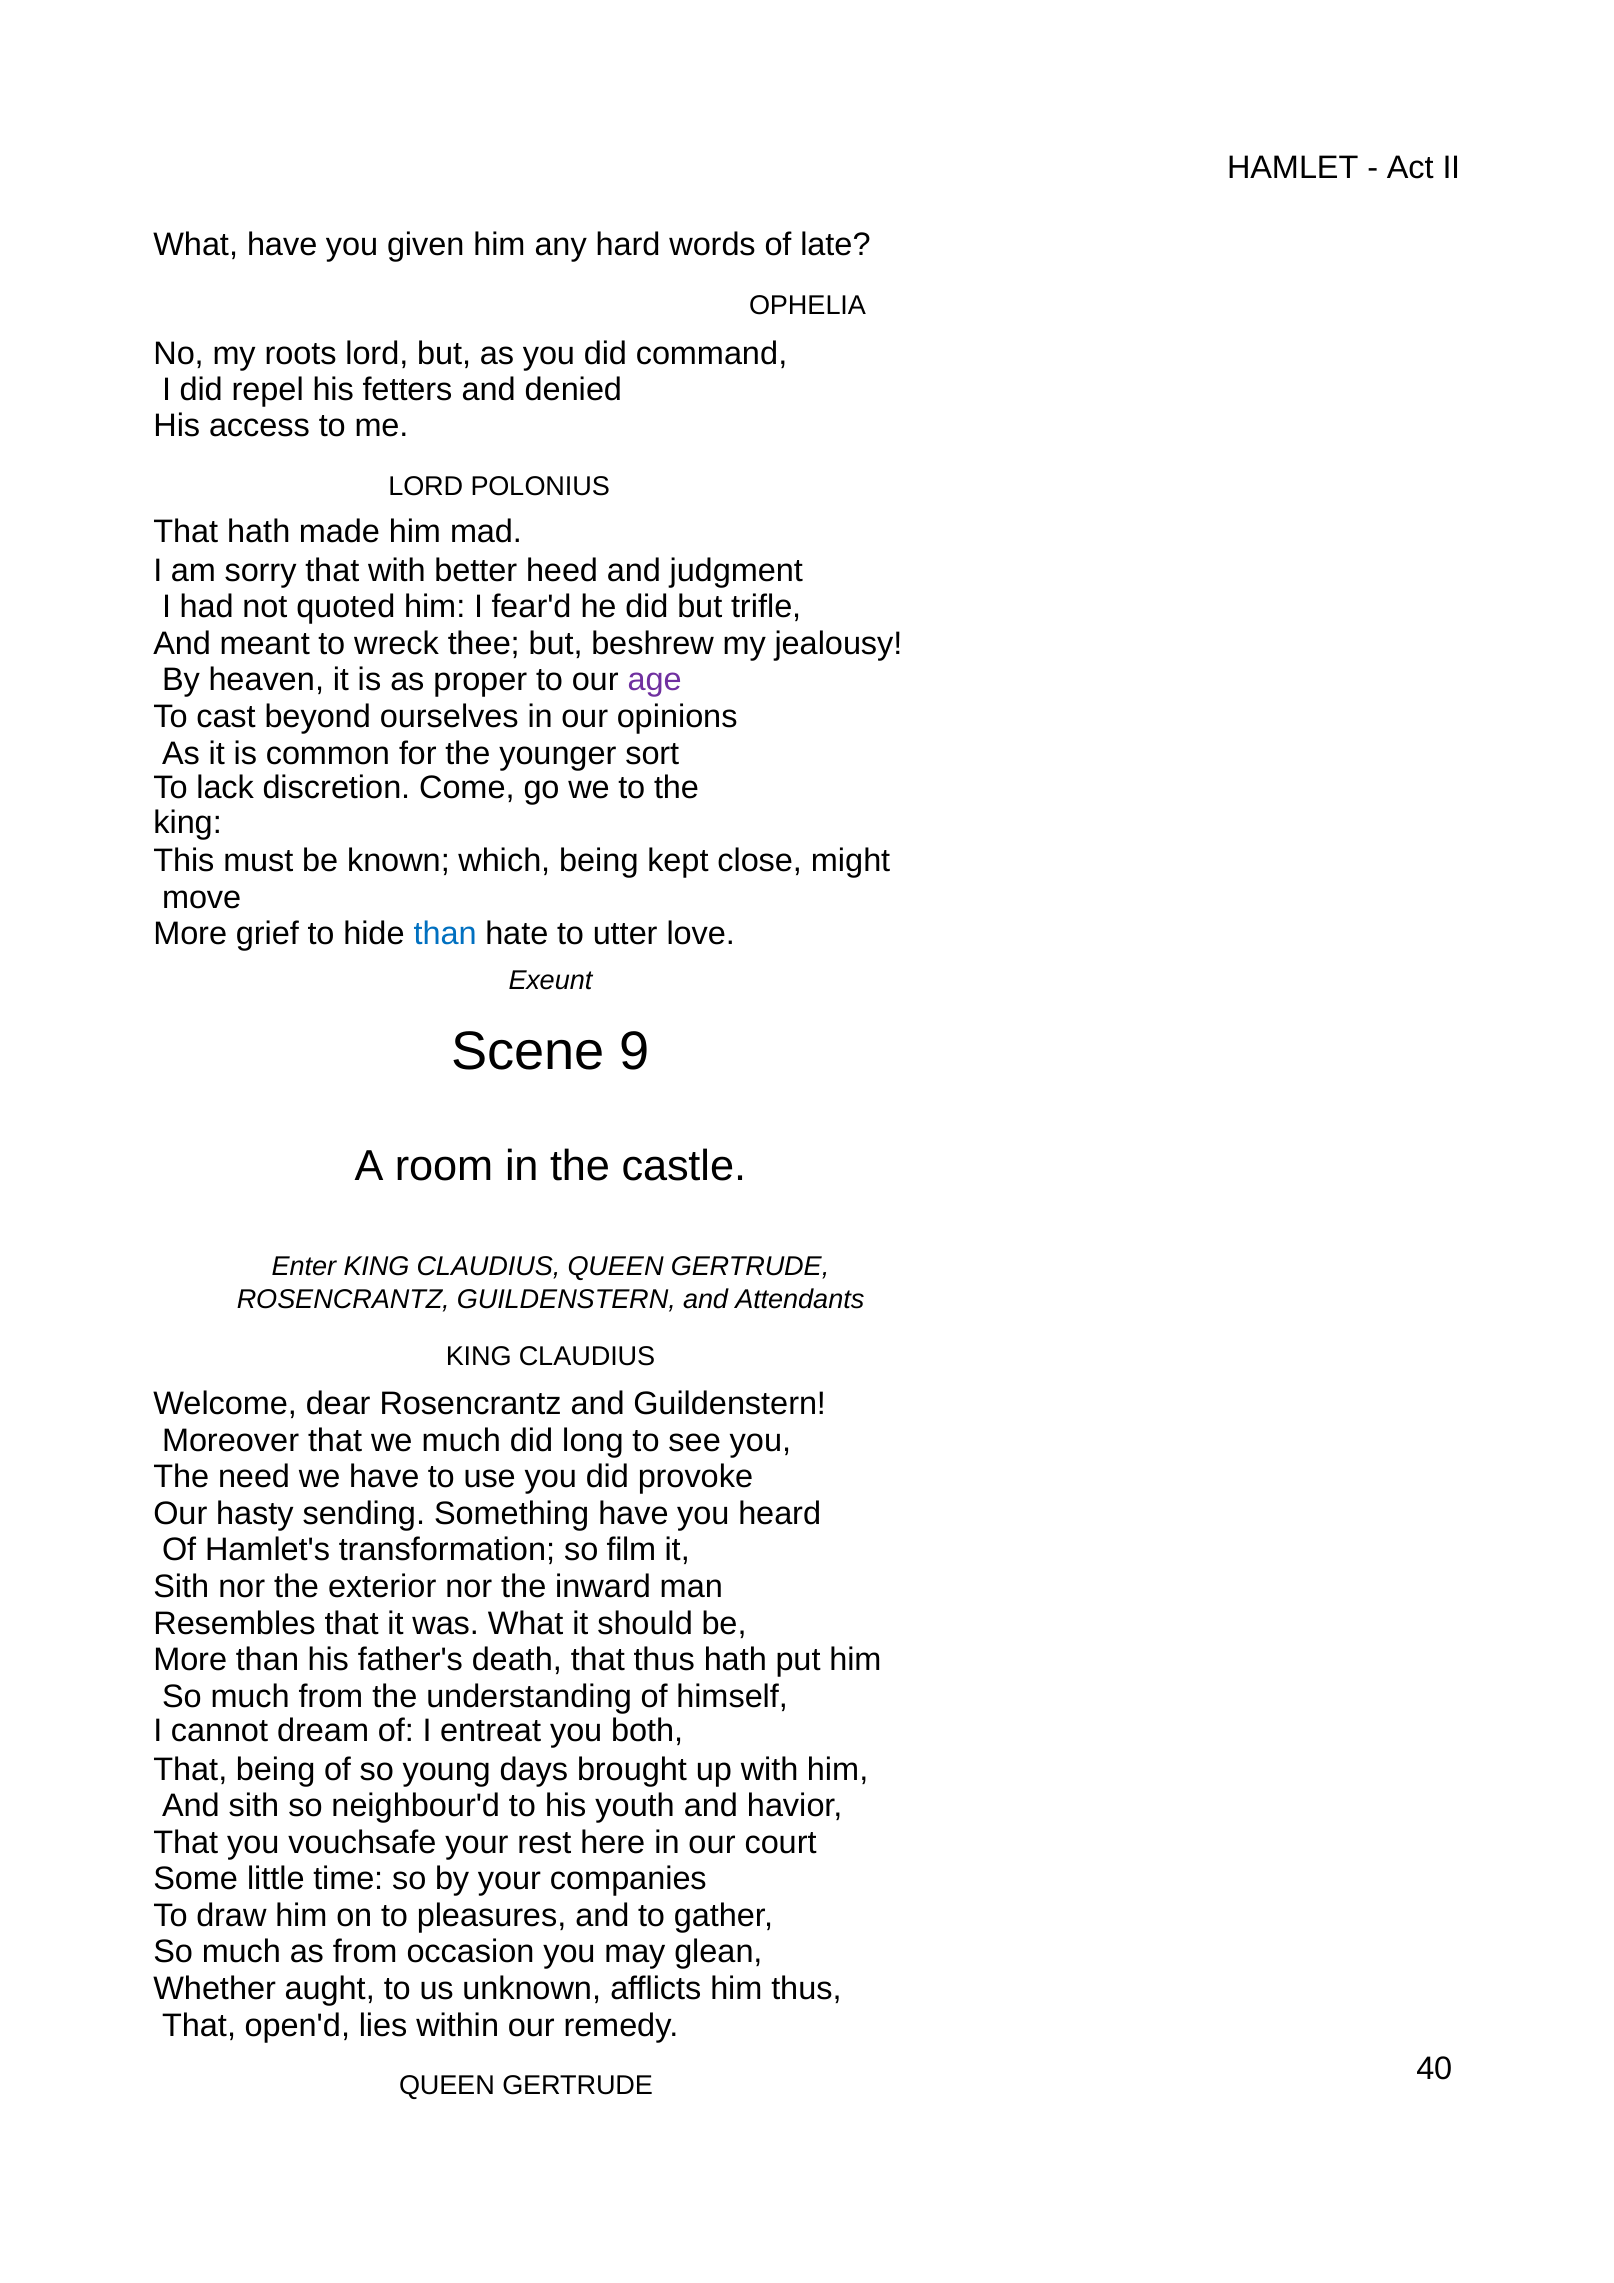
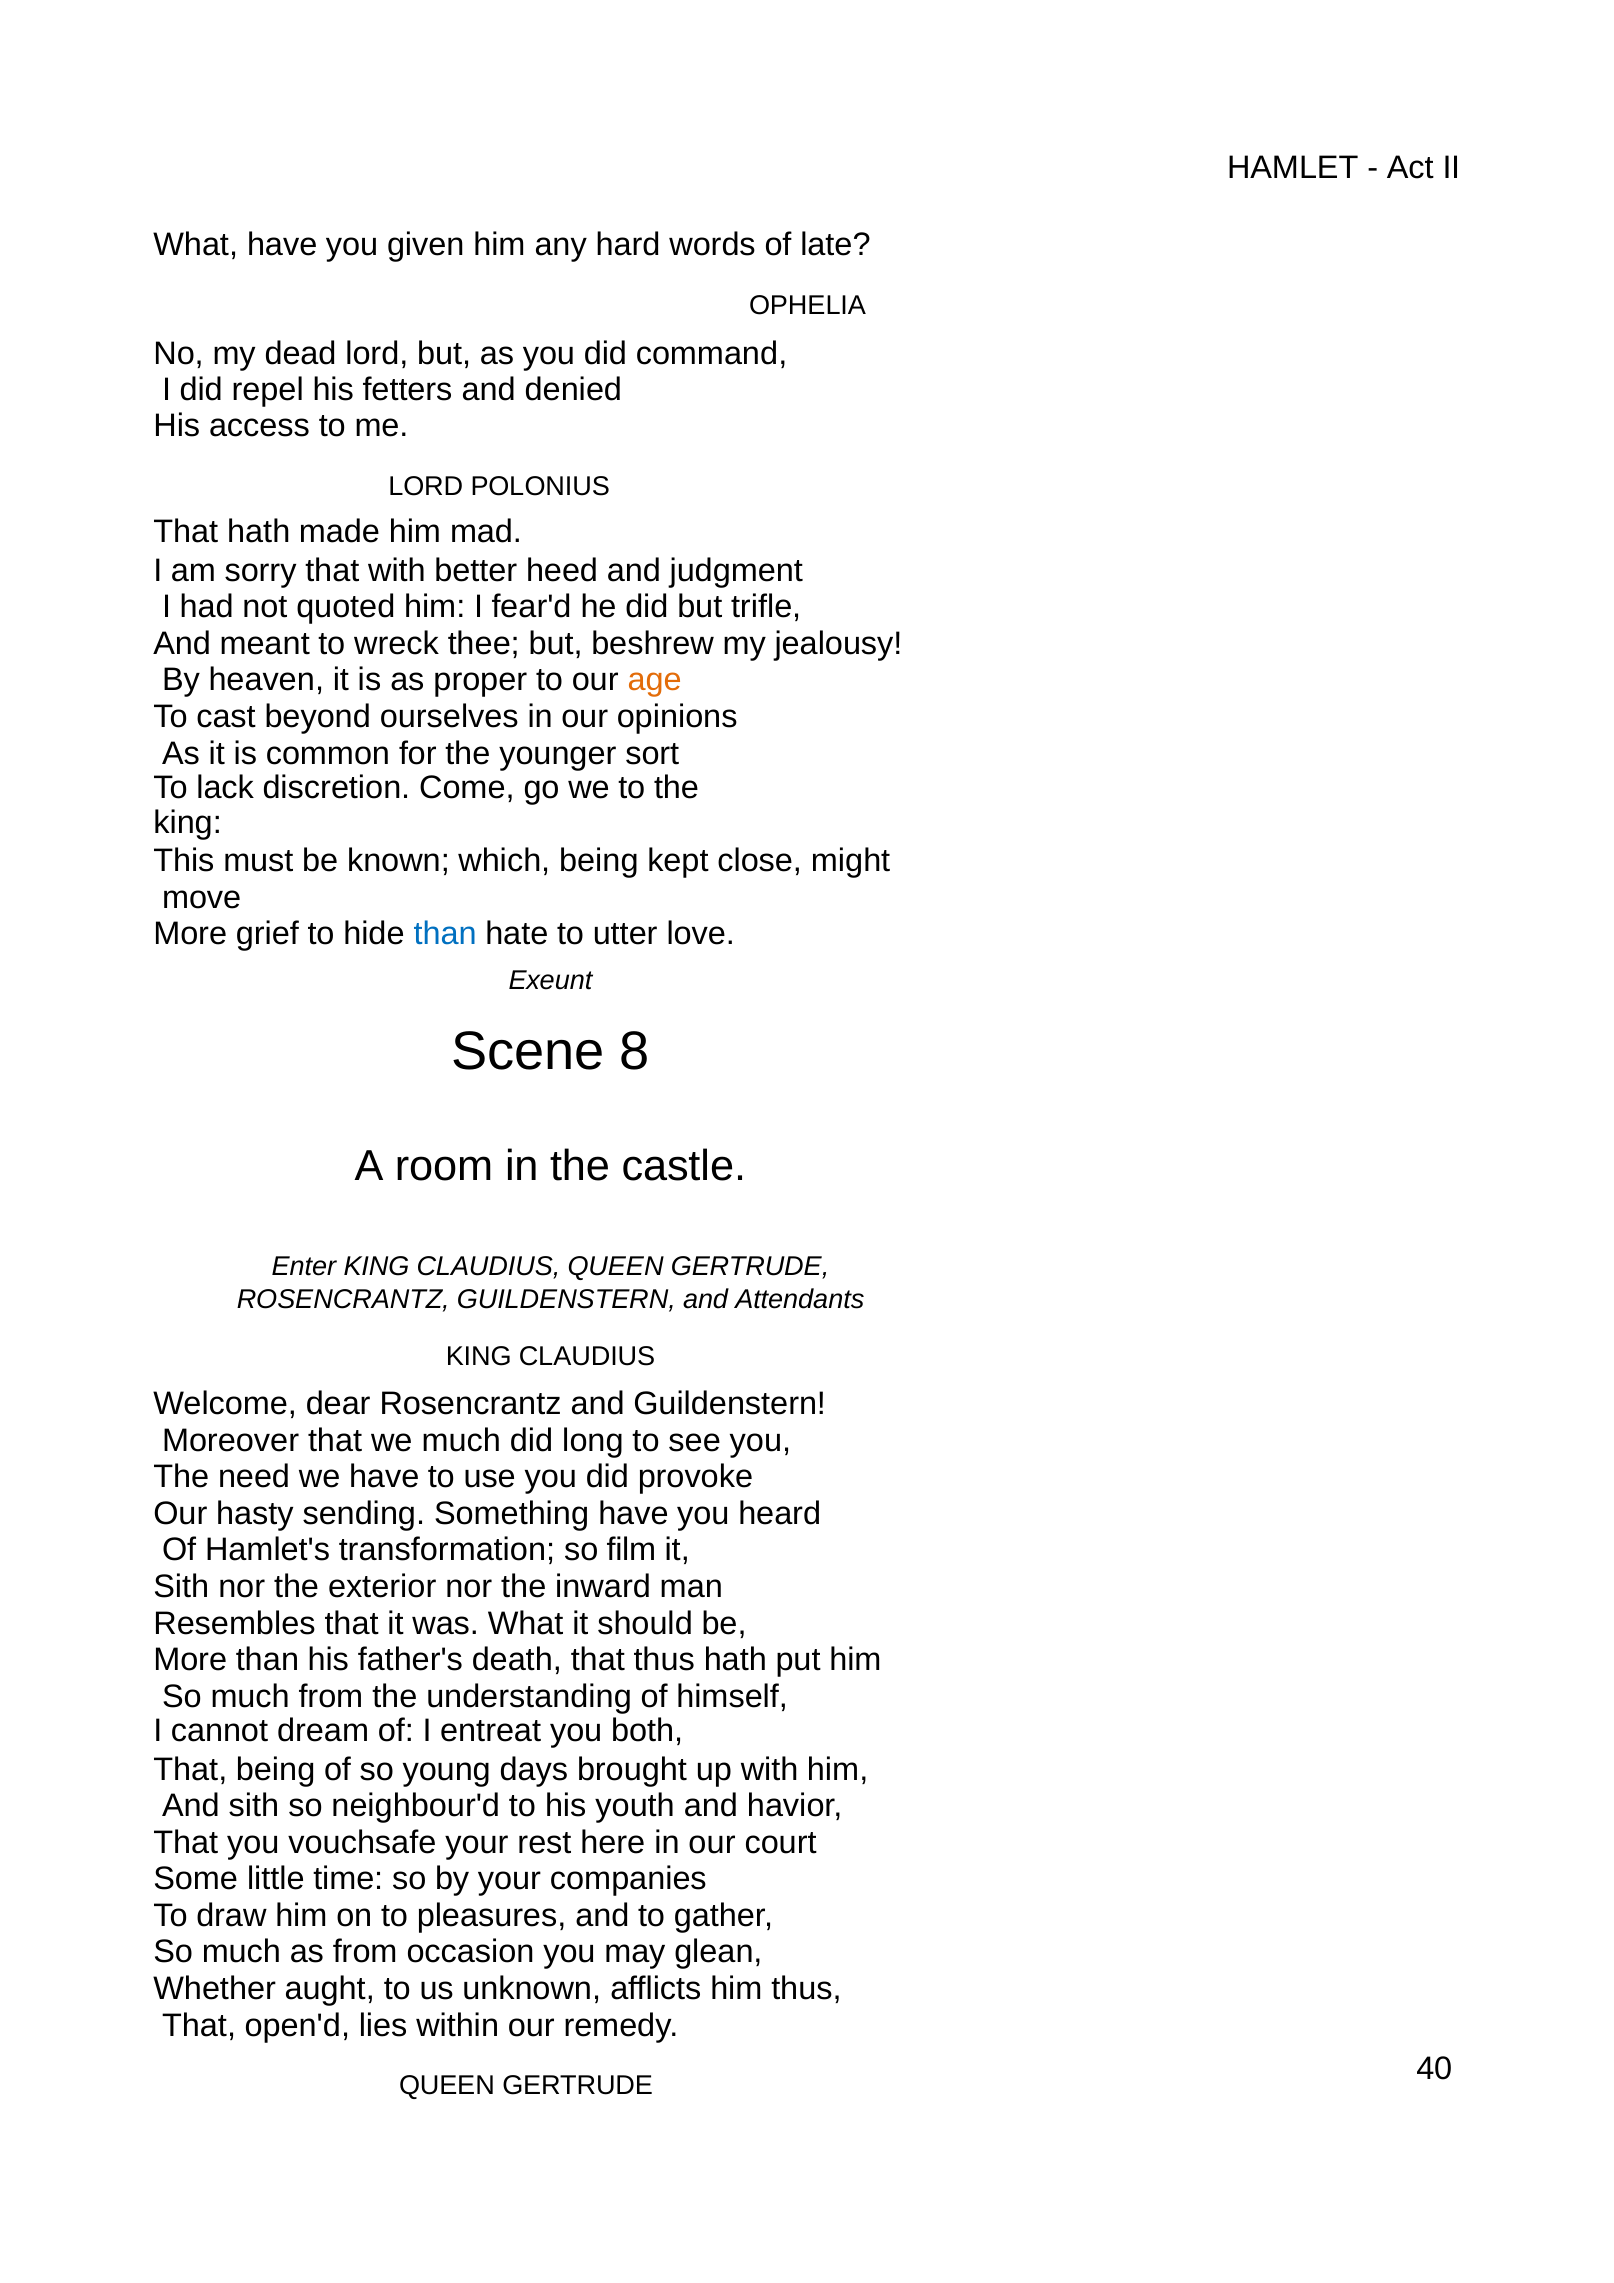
roots: roots -> dead (301, 353)
age colour: purple -> orange (655, 680)
9: 9 -> 8 (635, 1052)
